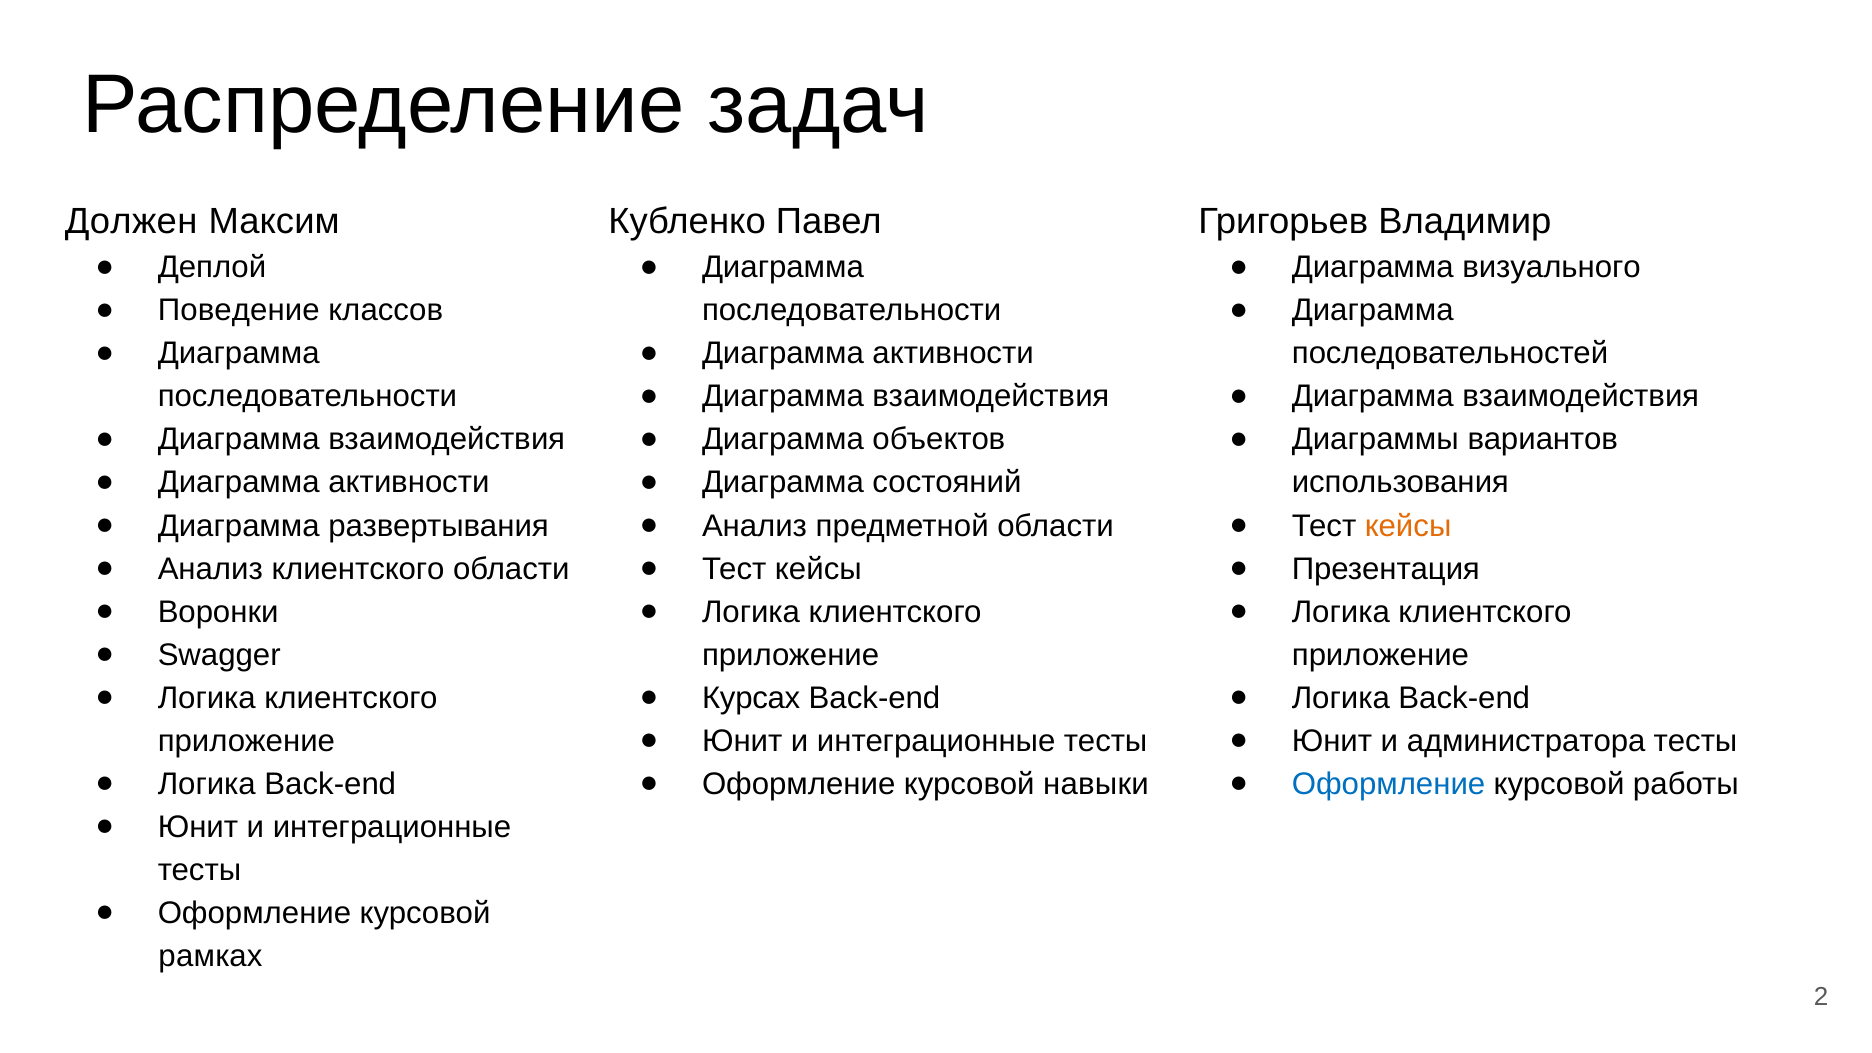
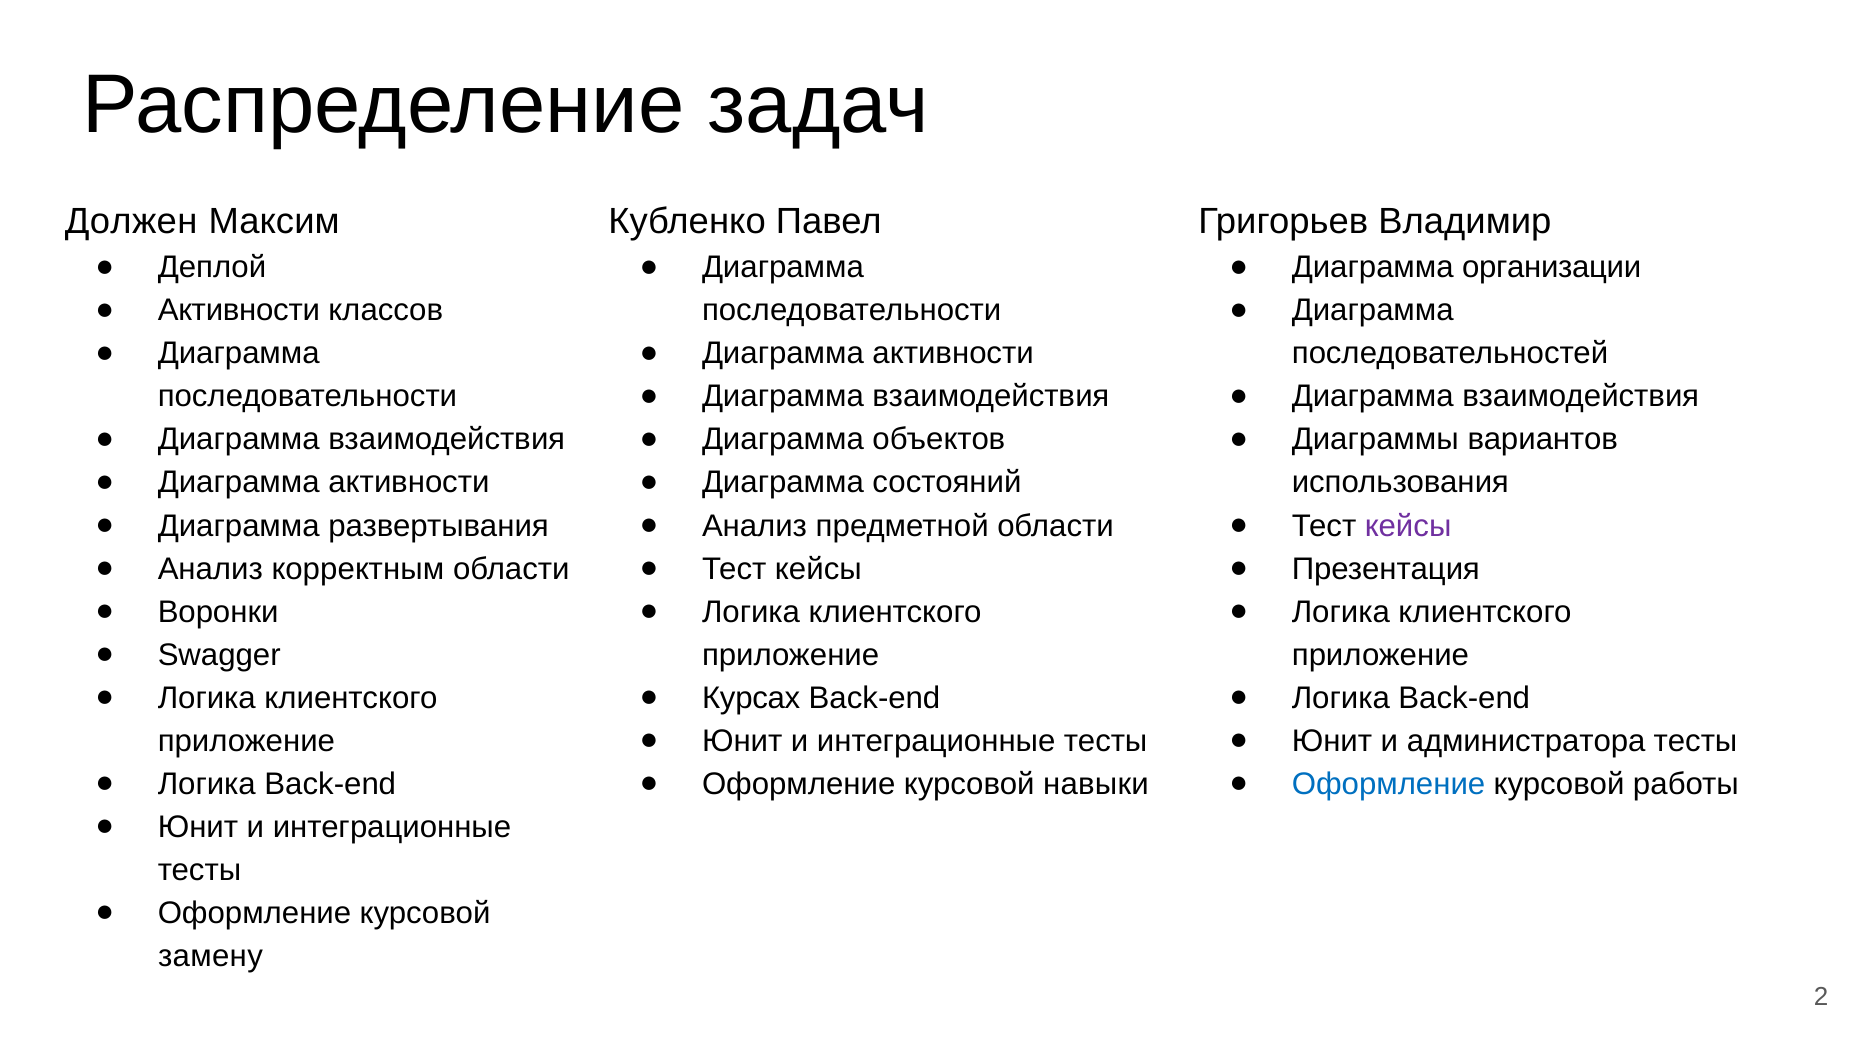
визуального: визуального -> организации (1552, 267)
Поведение: Поведение -> Активности (239, 311)
кейсы colour: orange -> purple (1408, 526)
Анализ клиентского: клиентского -> корректным (358, 569)
рамках: рамках -> замену (210, 956)
